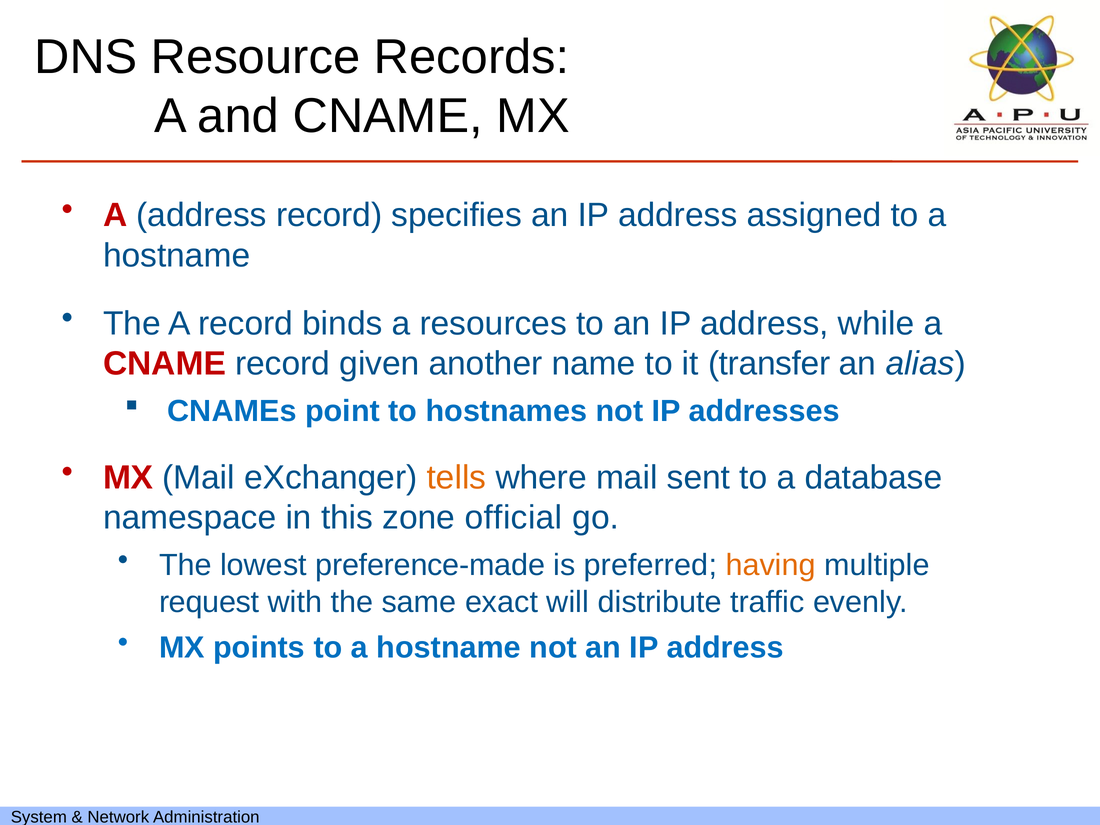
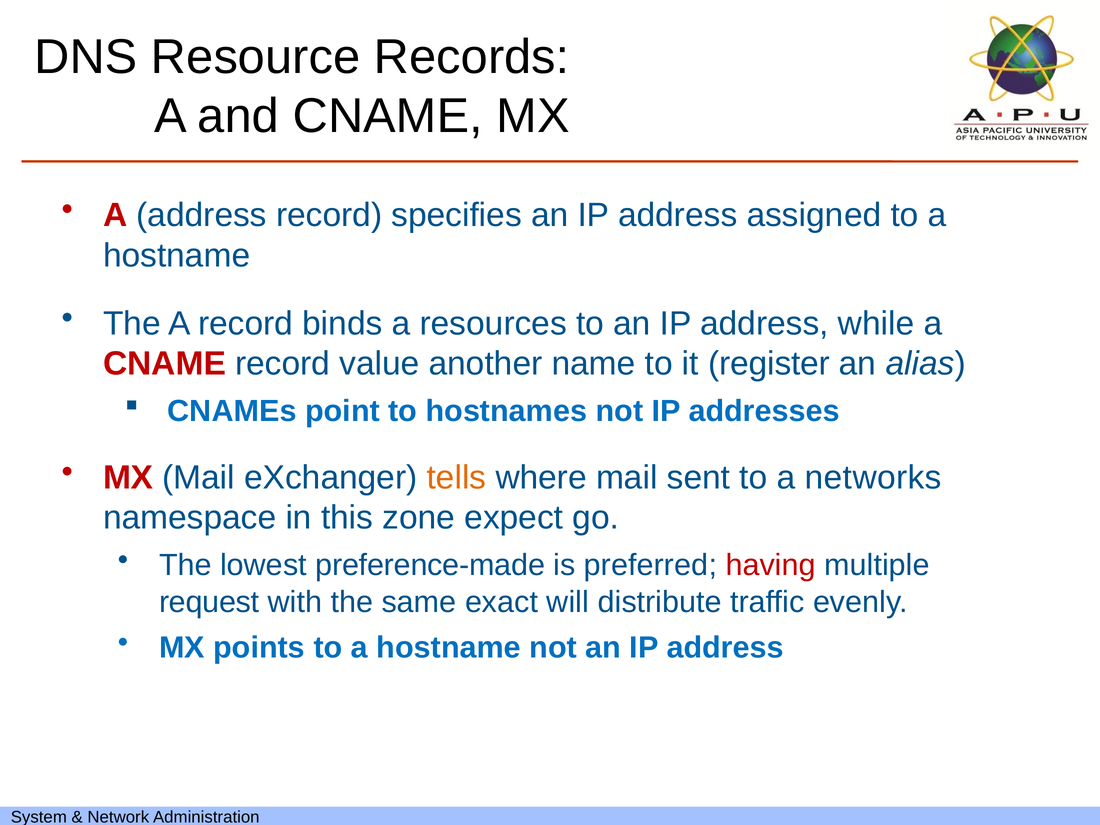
given: given -> value (379, 364)
transfer: transfer -> register (769, 364)
database: database -> networks (873, 478)
official: official -> expect (514, 518)
having colour: orange -> red (771, 565)
